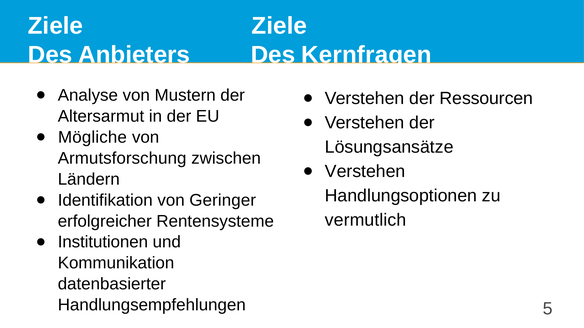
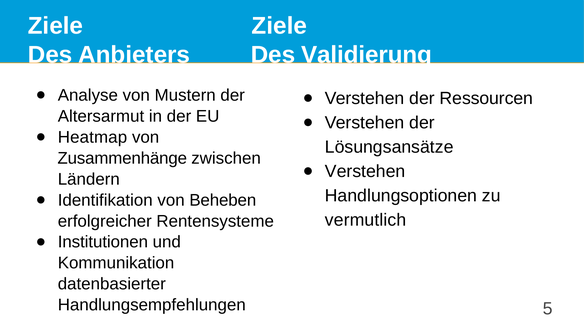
Kernfragen: Kernfragen -> Validierung (367, 55)
Mögliche: Mögliche -> Heatmap (92, 137)
Armutsforschung: Armutsforschung -> Zusammenhänge (122, 158)
Geringer: Geringer -> Beheben (223, 200)
